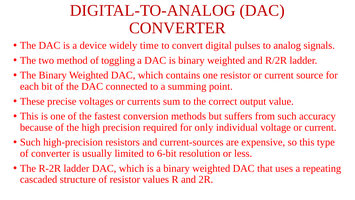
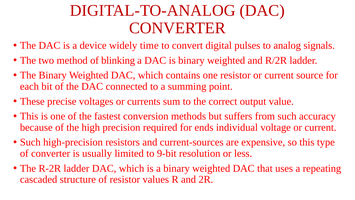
toggling: toggling -> blinking (118, 60)
only: only -> ends (204, 127)
6-bit: 6-bit -> 9-bit (167, 153)
